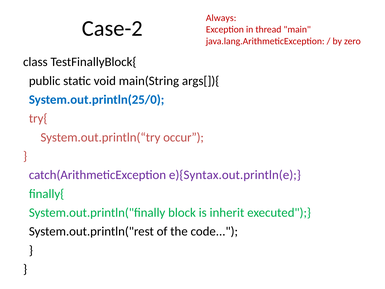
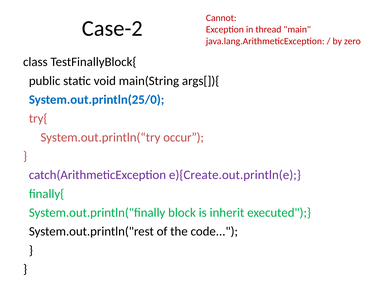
Always: Always -> Cannot (221, 18)
e){Syntax.out.println(e: e){Syntax.out.println(e -> e){Create.out.println(e (235, 175)
